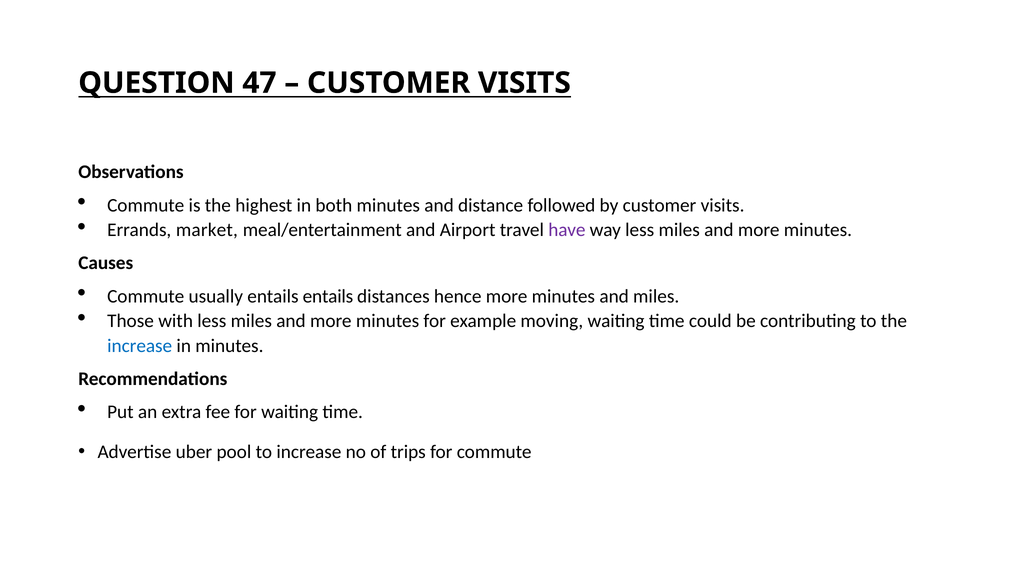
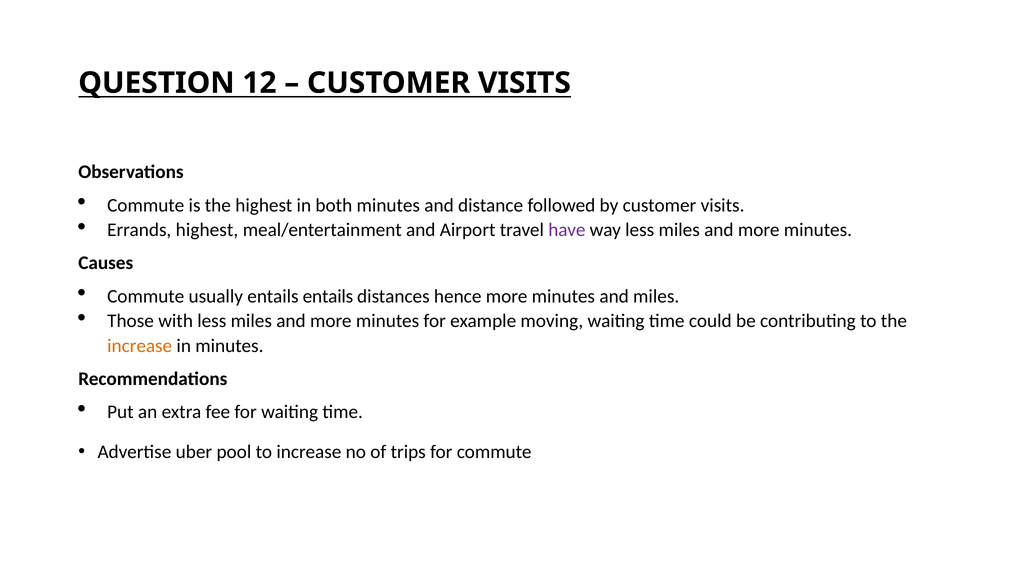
47: 47 -> 12 (259, 83)
Errands market: market -> highest (207, 230)
increase colour: blue -> orange (140, 346)
